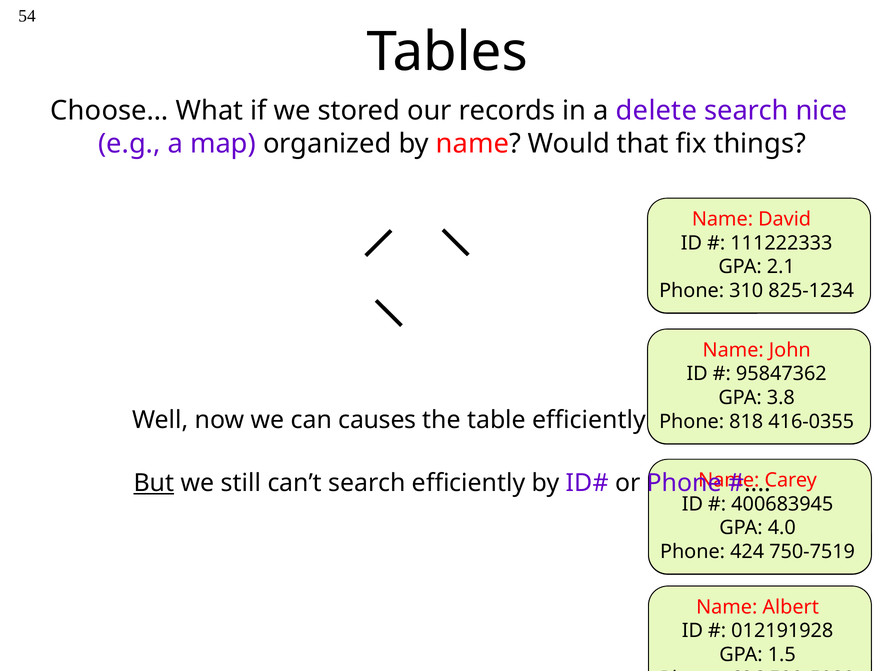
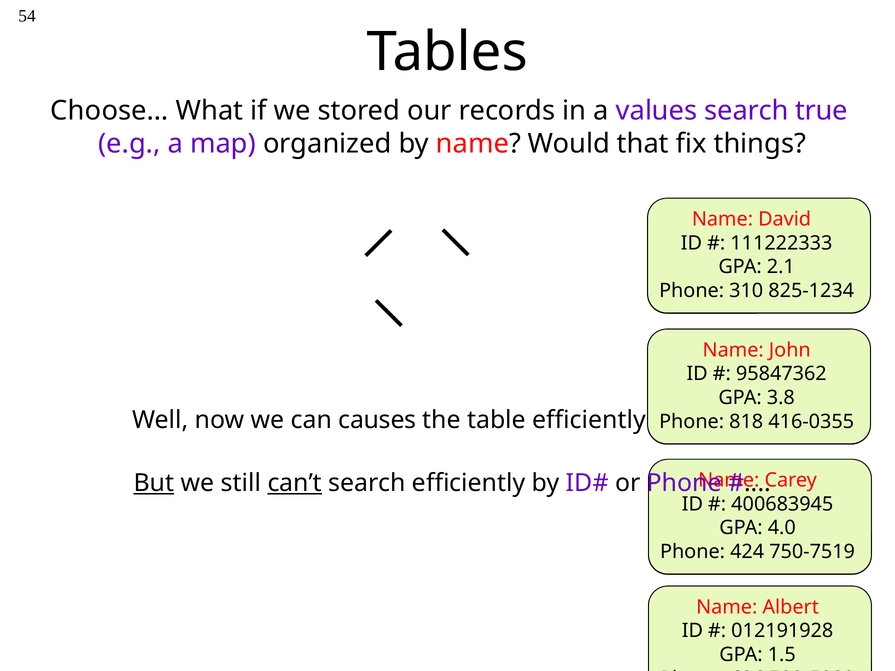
delete: delete -> values (657, 111)
nice: nice -> true (821, 111)
can’t underline: none -> present (295, 483)
